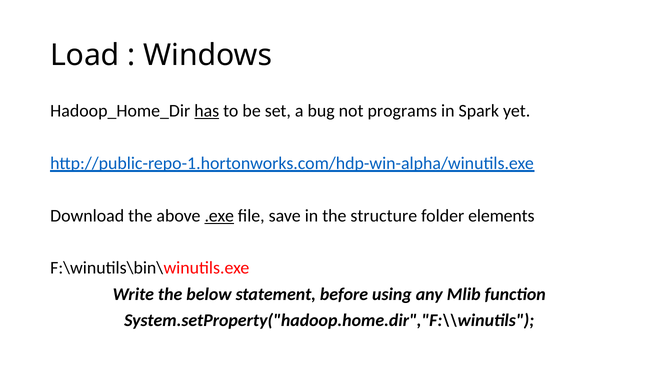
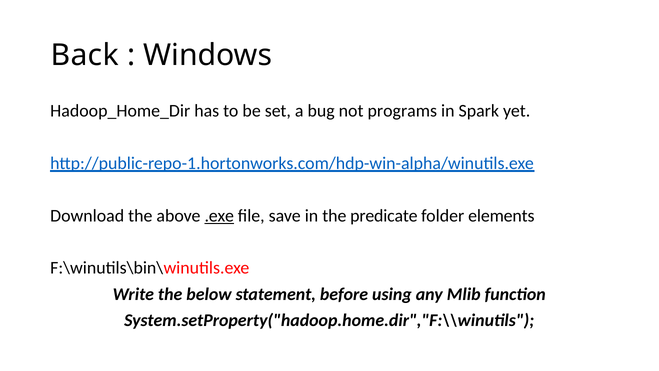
Load: Load -> Back (85, 55)
has underline: present -> none (207, 111)
structure: structure -> predicate (384, 216)
